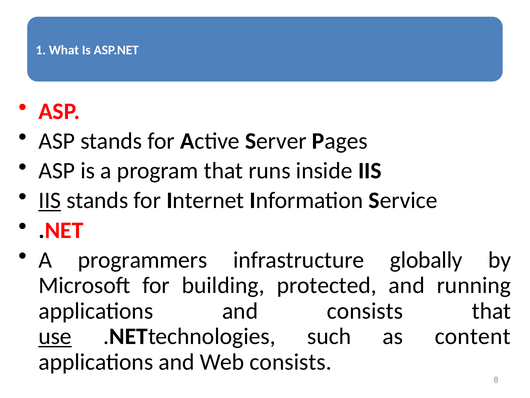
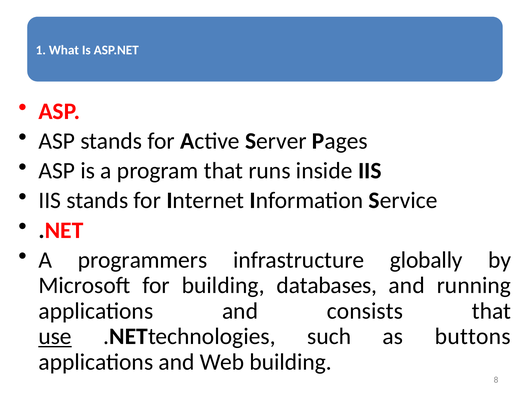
IIS underline: present -> none (50, 200)
protected: protected -> databases (327, 285)
content: content -> buttons (473, 336)
Web consists: consists -> building (291, 361)
